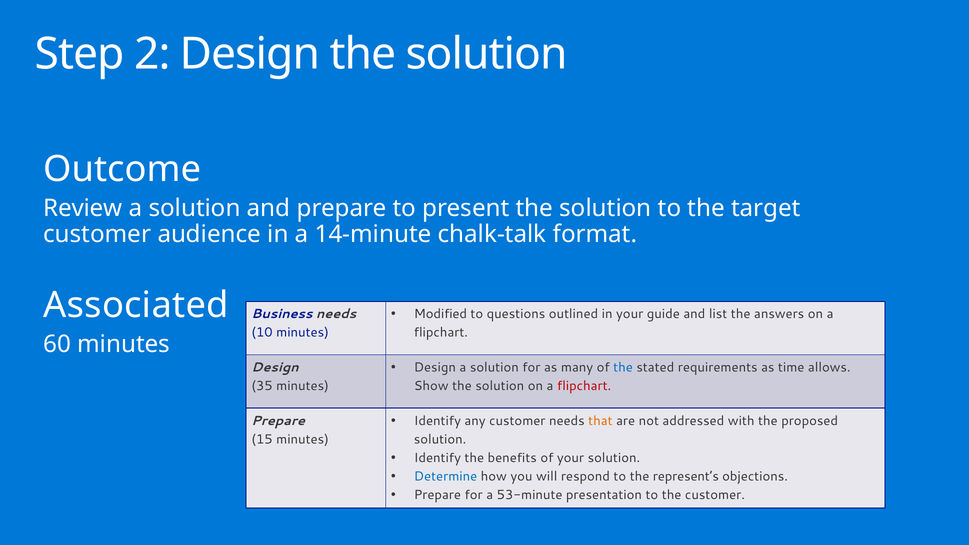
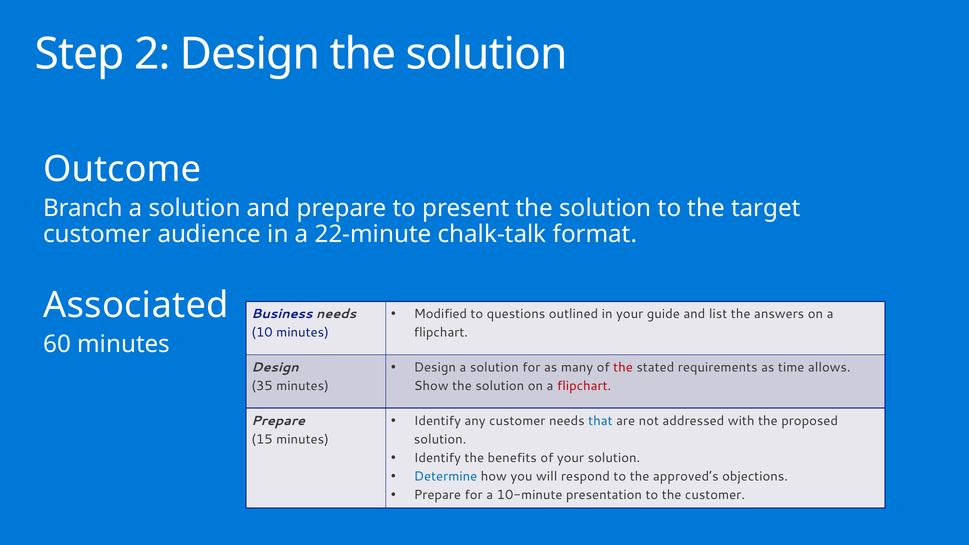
Review: Review -> Branch (83, 208)
14-minute: 14-minute -> 22-minute (373, 234)
the colour: blue -> red (623, 367)
that colour: orange -> blue (600, 421)
represent’s: represent’s -> approved’s (686, 476)
53-minute: 53-minute -> 10-minute (530, 495)
